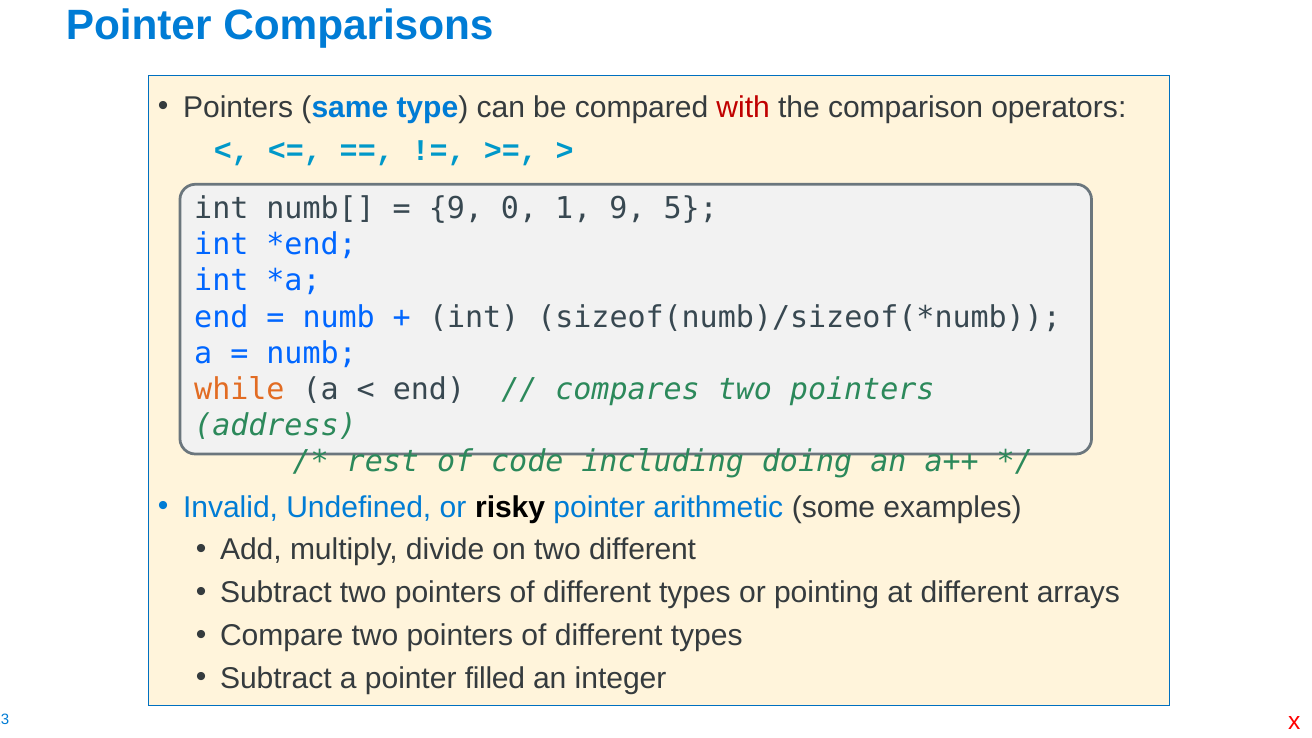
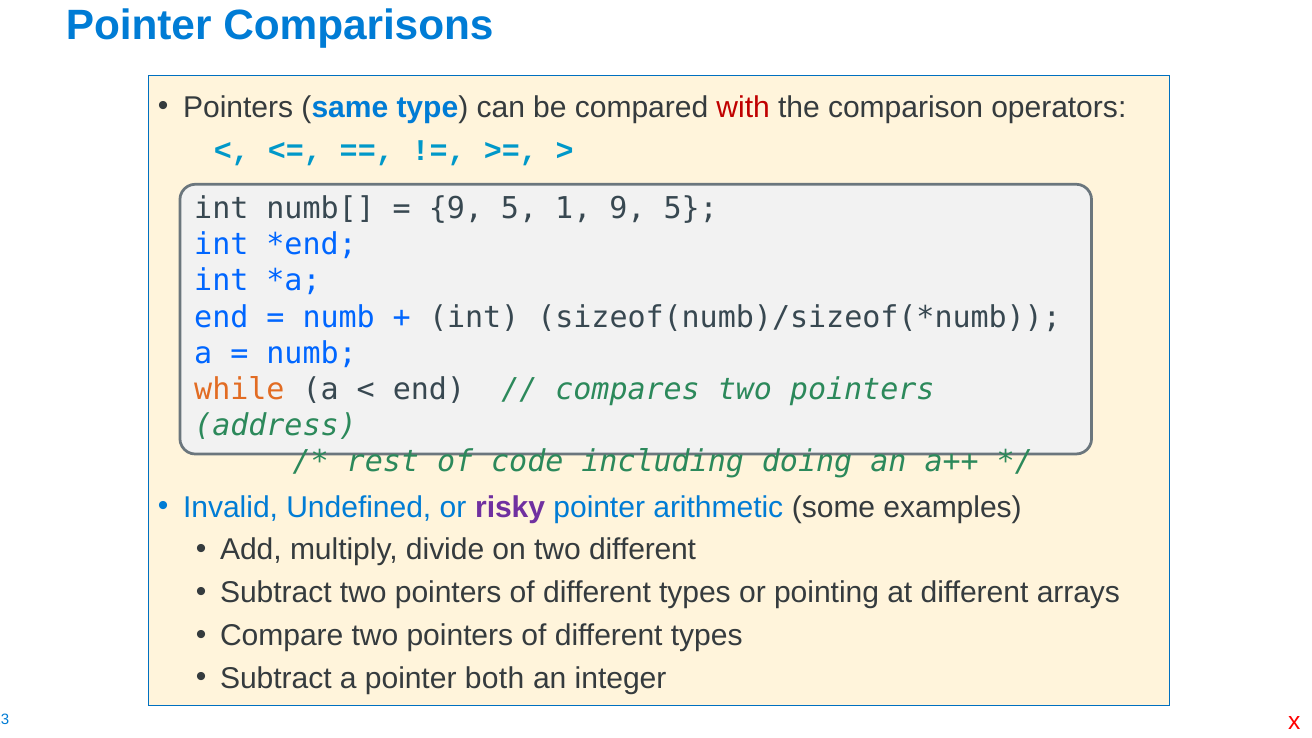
0: 0 -> 5 (519, 209)
risky colour: black -> purple (510, 507)
filled: filled -> both (495, 679)
